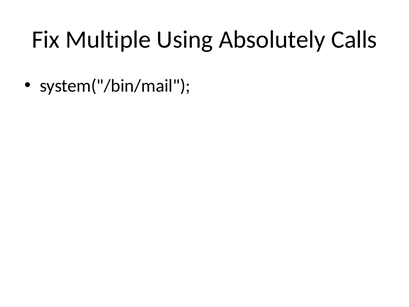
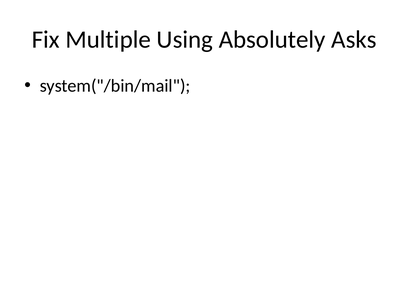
Calls: Calls -> Asks (354, 40)
